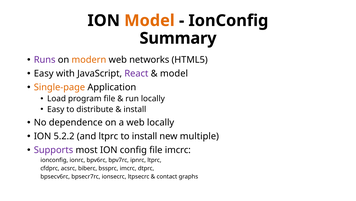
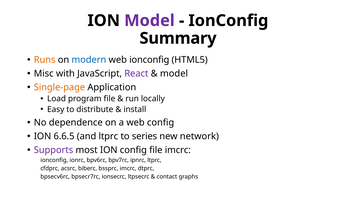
Model colour: orange -> purple (149, 21)
Runs colour: purple -> orange (45, 60)
modern colour: orange -> blue (89, 60)
web networks: networks -> ionconfig (149, 60)
Easy: Easy -> Misc (44, 73)
web locally: locally -> config (161, 122)
5.2.2: 5.2.2 -> 6.6.5 (64, 136)
to install: install -> series (145, 136)
multiple: multiple -> network (199, 136)
